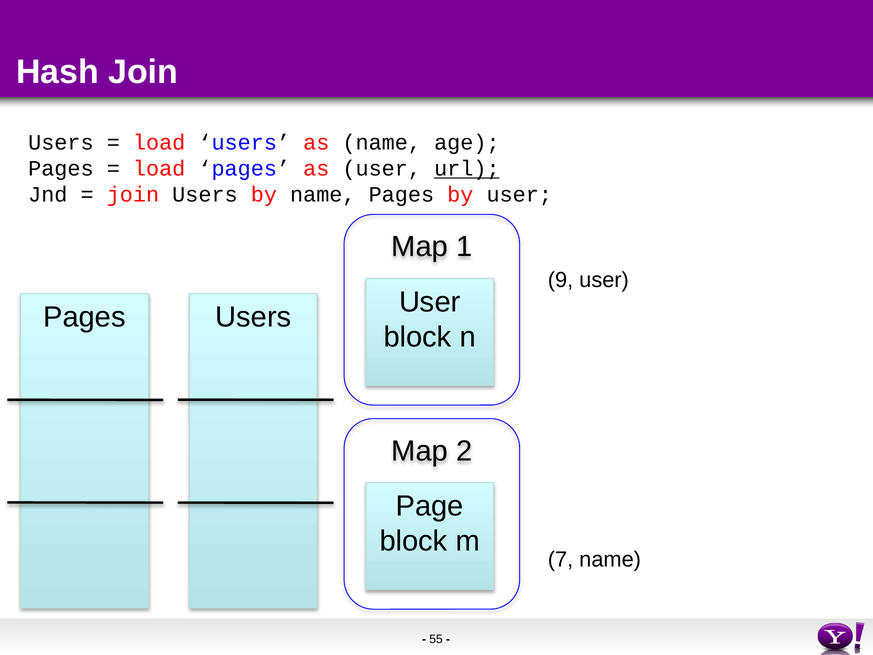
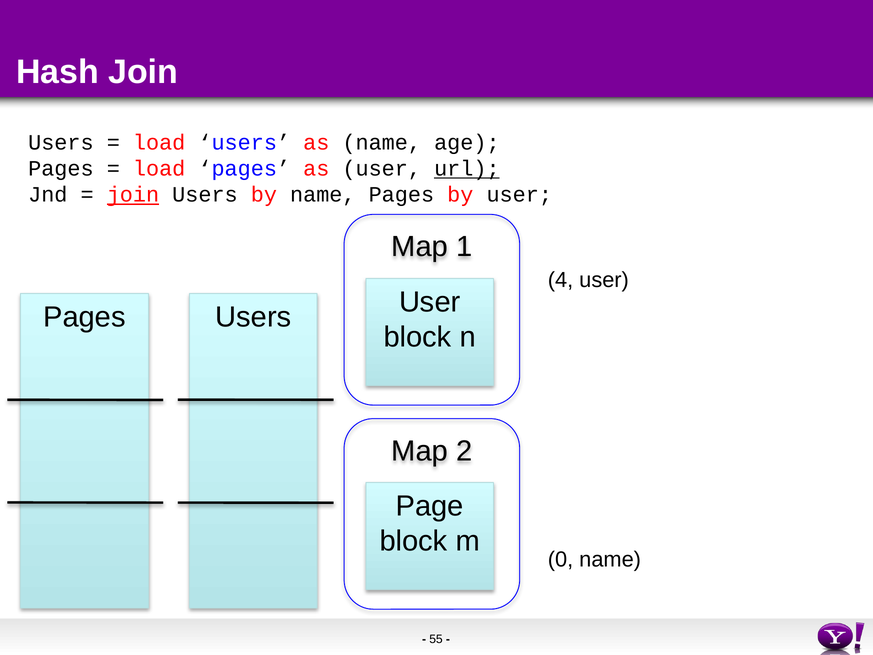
join underline: none -> present (133, 195)
9: 9 -> 4 (560, 280)
7: 7 -> 0 (561, 559)
